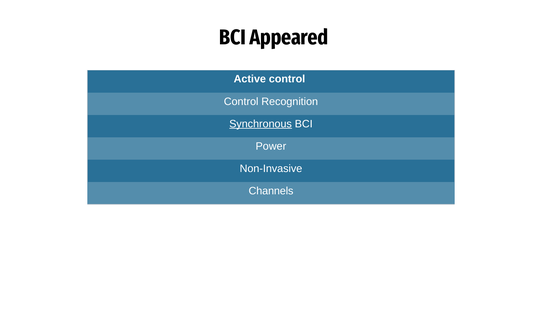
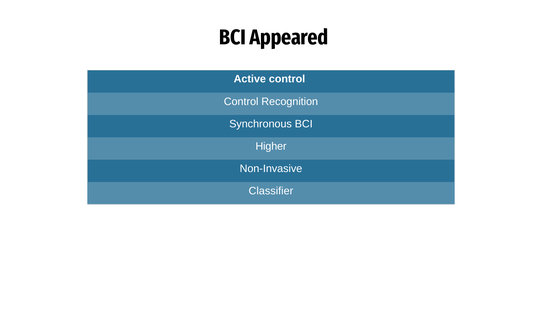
Synchronous underline: present -> none (261, 124)
Power: Power -> Higher (271, 146)
Channels: Channels -> Classifier (271, 191)
